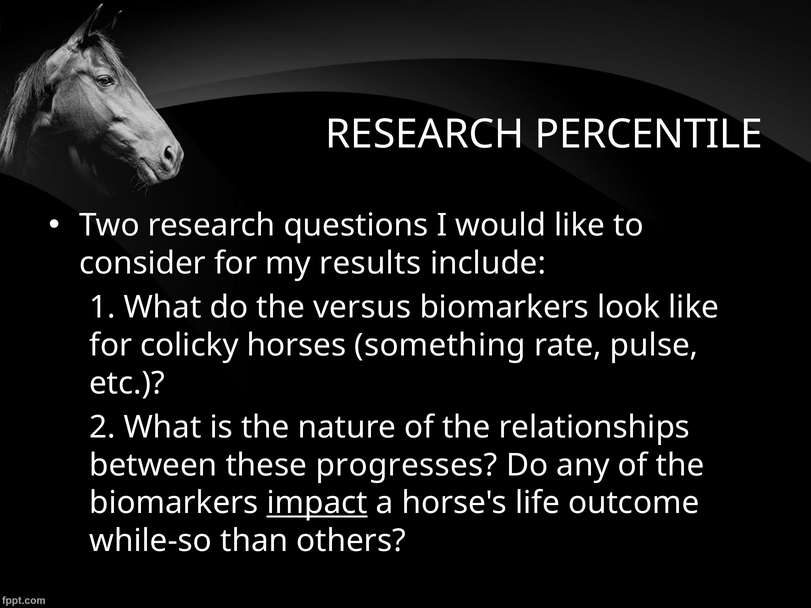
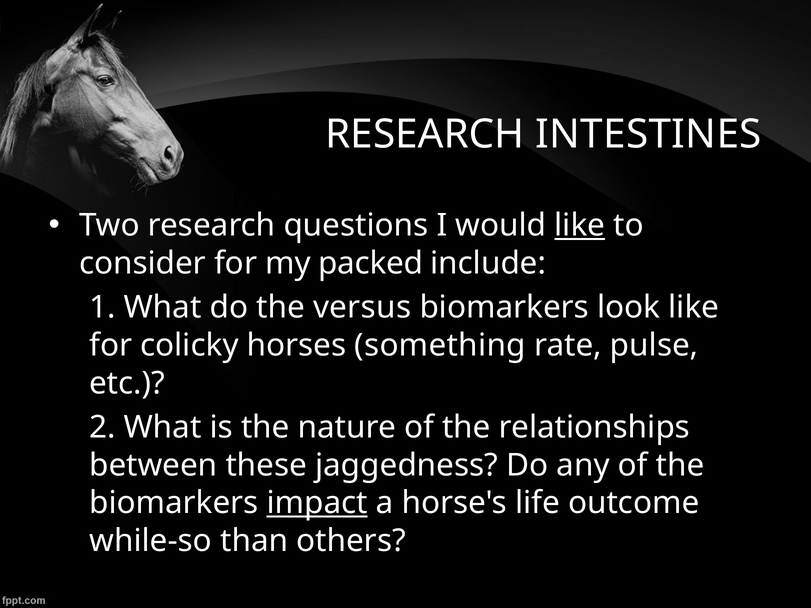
PERCENTILE: PERCENTILE -> INTESTINES (648, 134)
like underline: none -> present (580, 226)
results: results -> packed (371, 263)
progresses: progresses -> jaggedness (407, 465)
